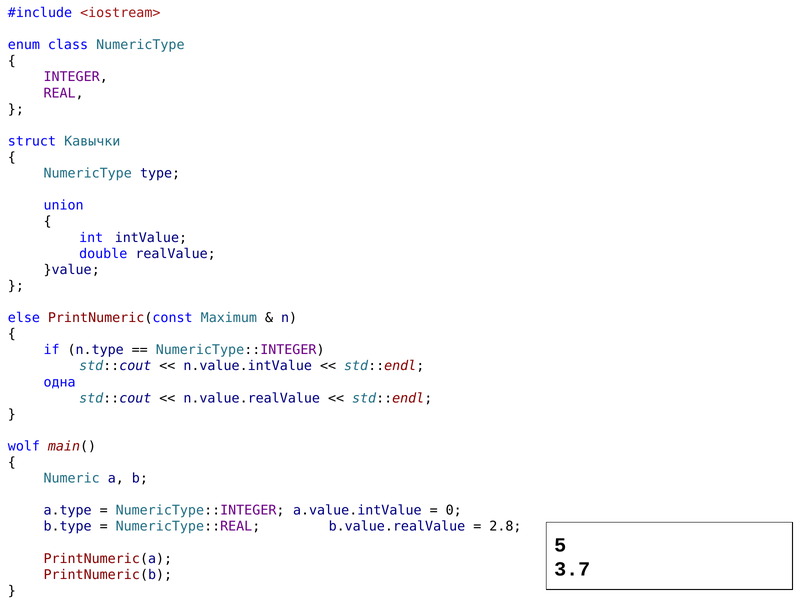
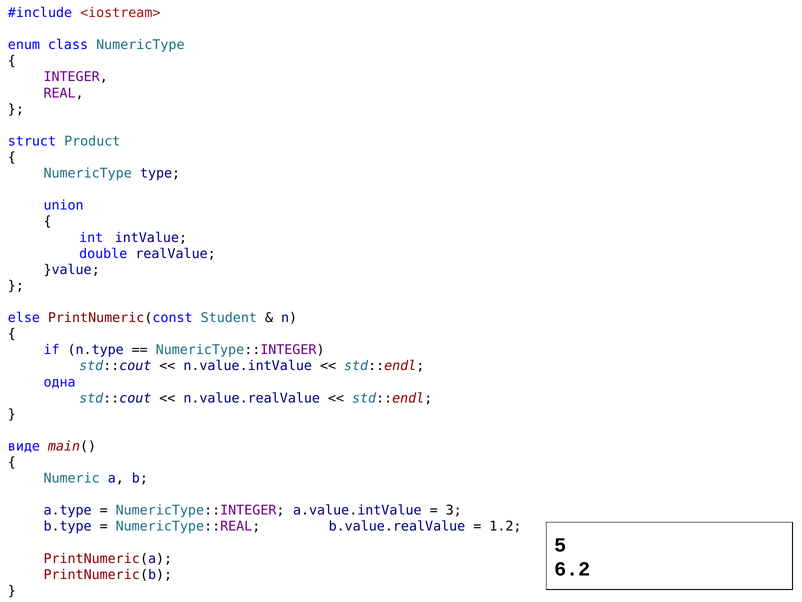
Кавычки: Кавычки -> Product (92, 141)
Maximum: Maximum -> Student (229, 318)
wolf: wolf -> виде (24, 446)
0: 0 -> 3 (454, 510)
2.8: 2.8 -> 1.2 (505, 526)
3.7: 3.7 -> 6.2 (572, 569)
